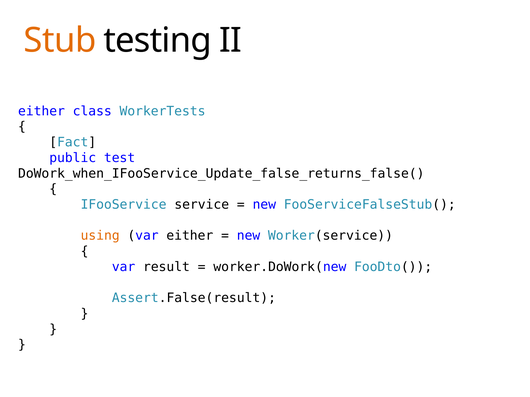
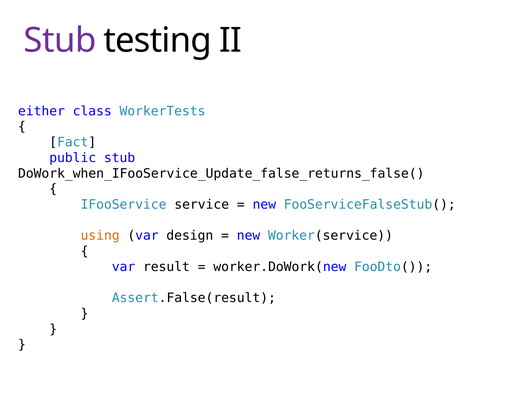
Stub colour: orange -> purple (60, 40)
public test: test -> stub (120, 158)
var either: either -> design (190, 236)
